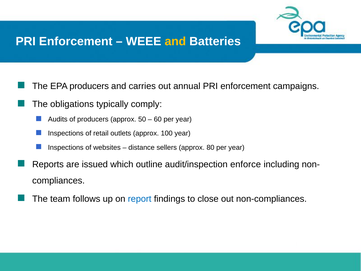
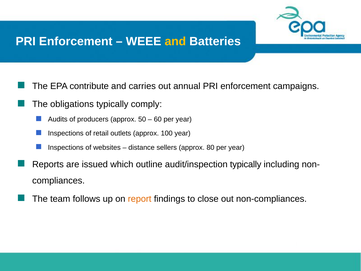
EPA producers: producers -> contribute (89, 86)
audit/inspection enforce: enforce -> typically (246, 164)
report colour: blue -> orange (140, 199)
